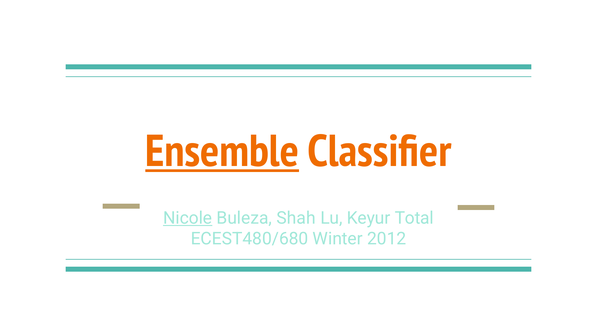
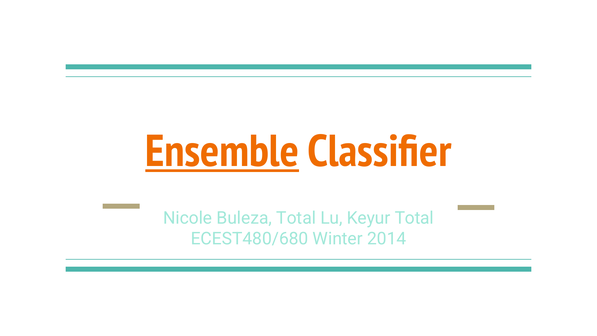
Nicole underline: present -> none (188, 218)
Buleza Shah: Shah -> Total (296, 218)
2012: 2012 -> 2014 (387, 239)
